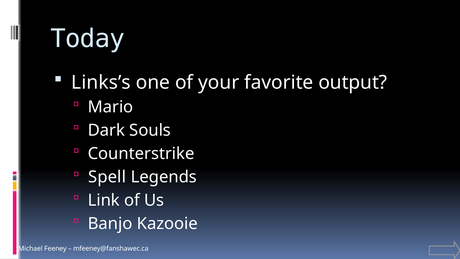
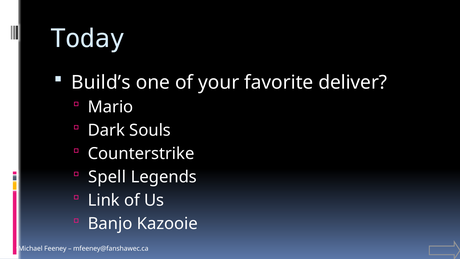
Links’s: Links’s -> Build’s (101, 82)
output: output -> deliver (353, 82)
